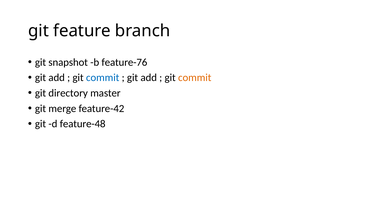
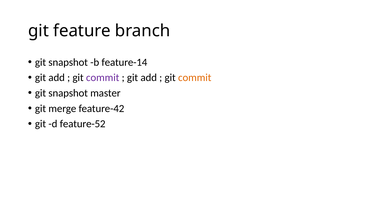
feature-76: feature-76 -> feature-14 (124, 62)
commit colour: blue -> purple (103, 78)
directory: directory -> snapshot (68, 93)
feature-48: feature-48 -> feature-52 (83, 124)
